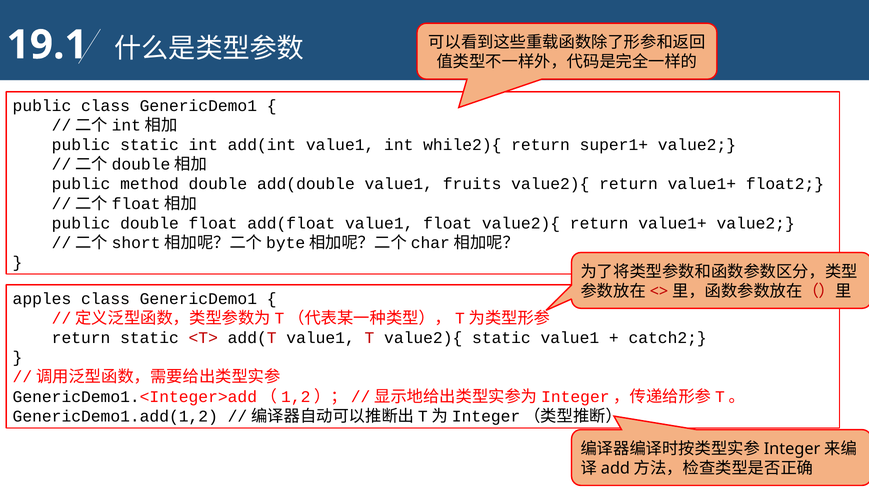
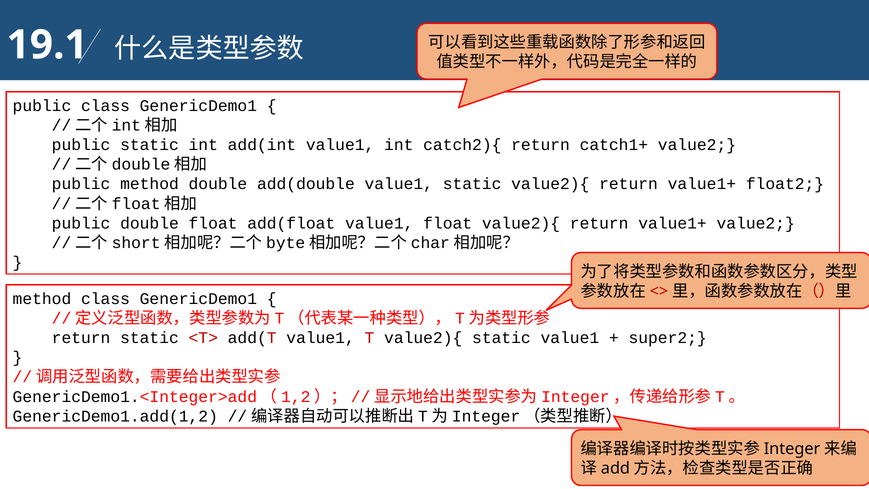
while2){: while2){ -> catch2){ (462, 145)
super1+: super1+ -> catch1+ (614, 145)
value1 fruits: fruits -> static (472, 184)
apples: apples -> method (42, 299)
catch2: catch2 -> super2 (668, 338)
